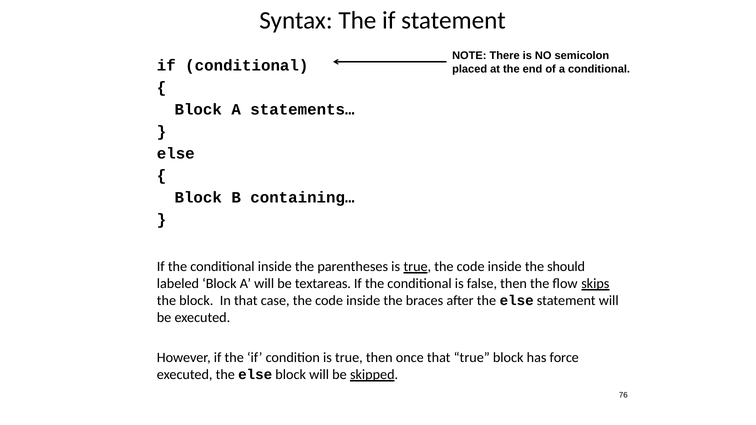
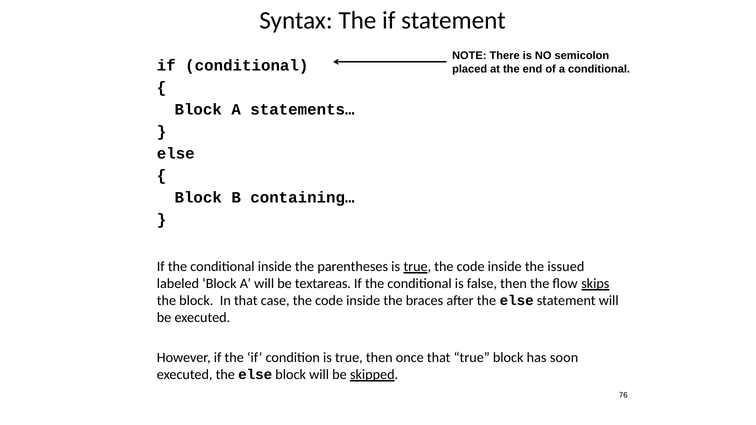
should: should -> issued (566, 267)
force: force -> soon (564, 358)
